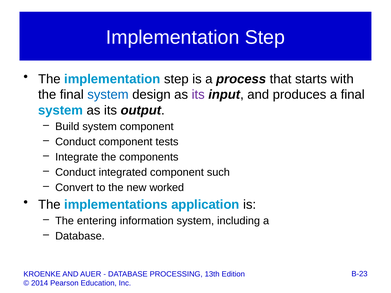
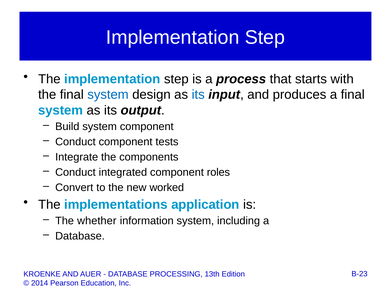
its colour: purple -> blue (198, 95)
such: such -> roles (218, 172)
entering: entering -> whether (97, 221)
